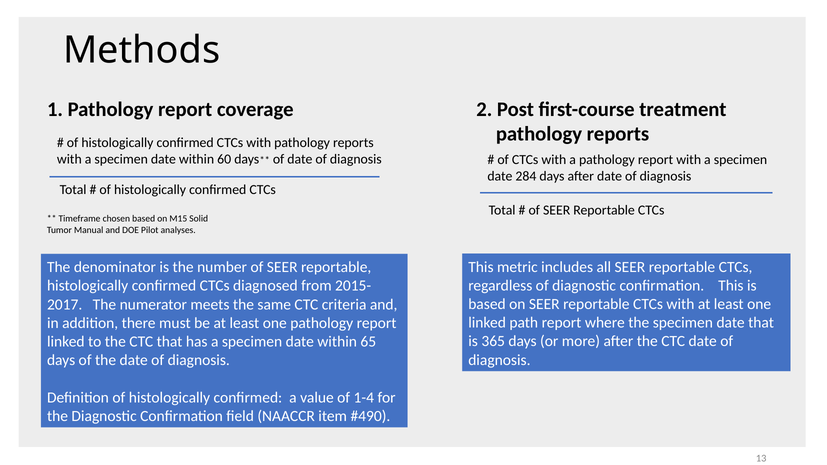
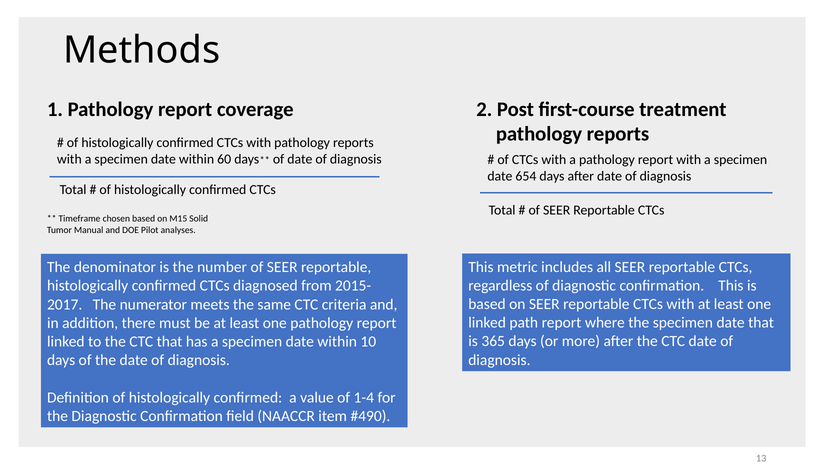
284: 284 -> 654 (526, 176)
65: 65 -> 10 (368, 342)
